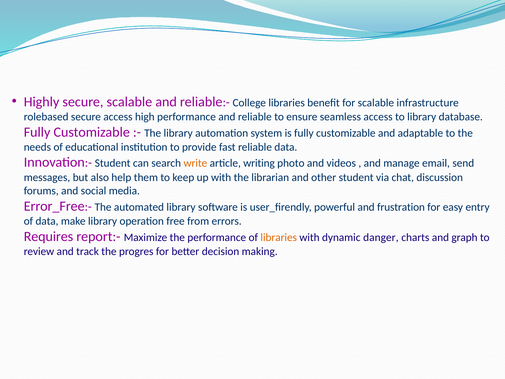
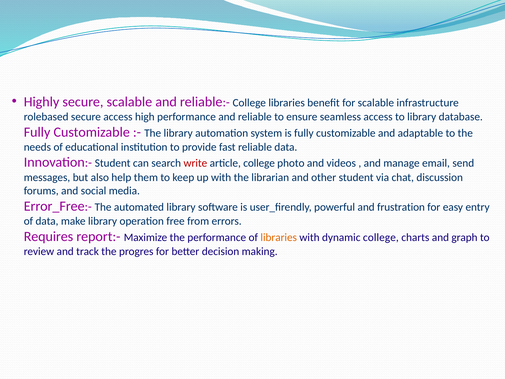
write colour: orange -> red (195, 163)
article writing: writing -> college (259, 163)
dynamic danger: danger -> college (381, 237)
